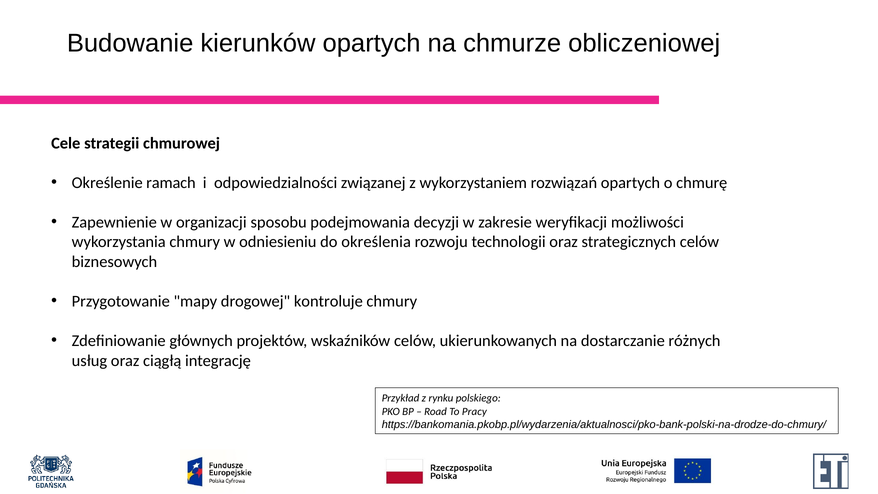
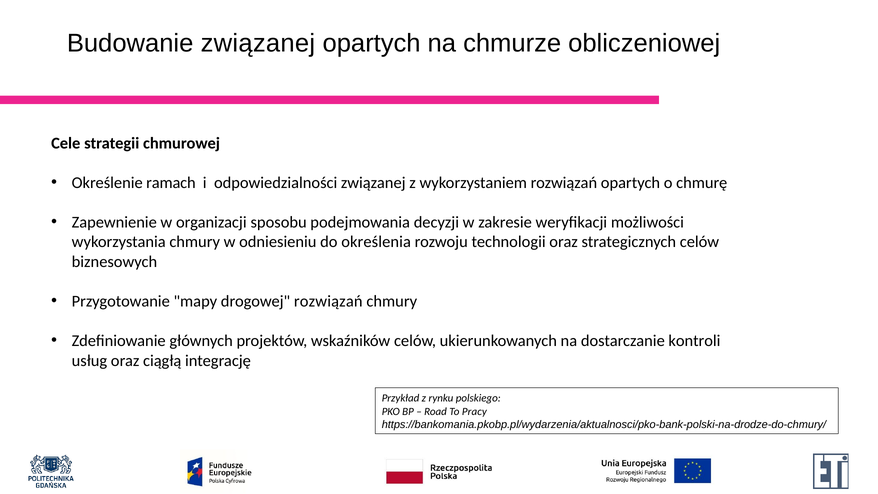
Budowanie kierunków: kierunków -> związanej (258, 43)
drogowej kontroluje: kontroluje -> rozwiązań (328, 301)
różnych: różnych -> kontroli (694, 341)
